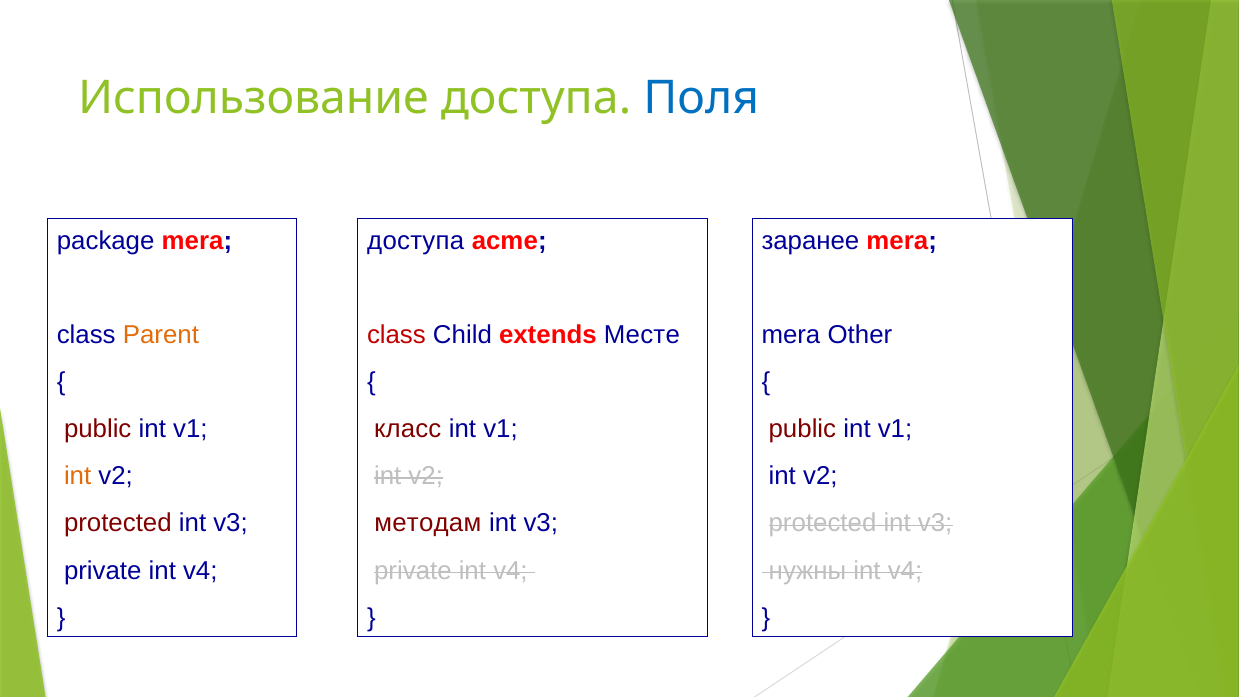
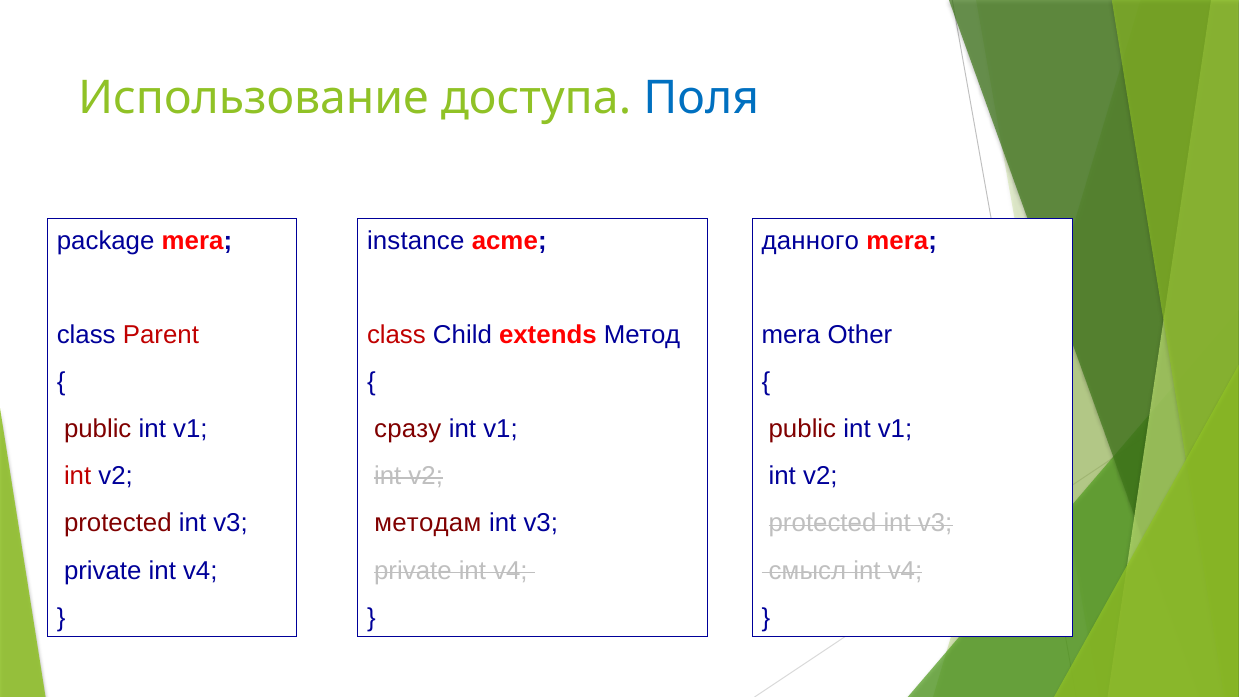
доступа: доступа -> instance (416, 241)
заранее: заранее -> данного (810, 241)
Parent colour: orange -> red (161, 335)
Месте: Месте -> Метод (642, 335)
класс: класс -> сразу (408, 429)
int colour: orange -> red (78, 476)
нужны: нужны -> смысл (807, 570)
